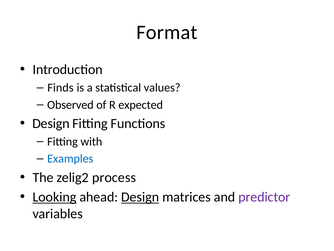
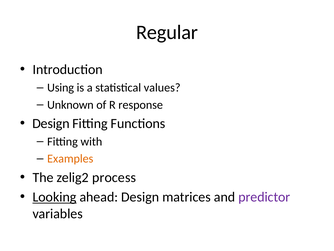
Format: Format -> Regular (167, 32)
Finds: Finds -> Using (61, 88)
Observed: Observed -> Unknown (70, 105)
expected: expected -> response (141, 105)
Examples colour: blue -> orange (70, 158)
Design underline: present -> none (140, 197)
